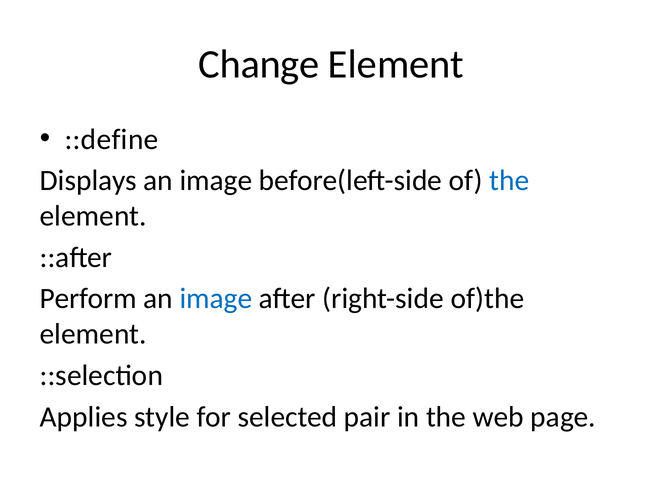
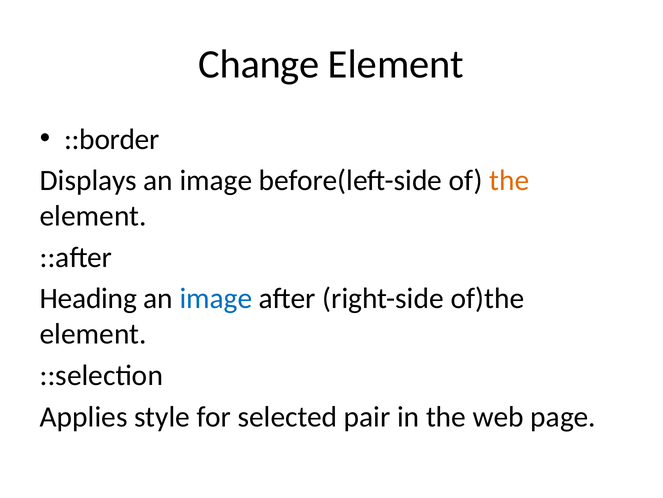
::define: ::define -> ::border (112, 139)
the colour: blue -> orange (509, 180)
Perform: Perform -> Heading (88, 298)
